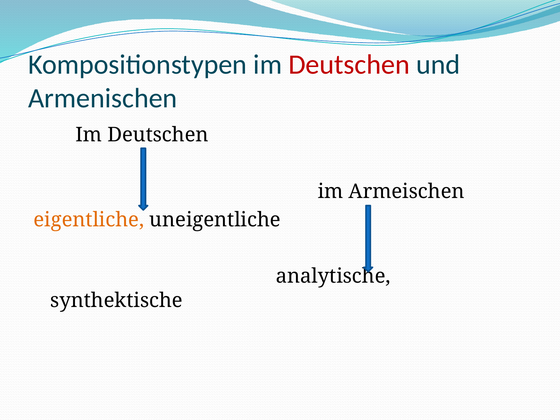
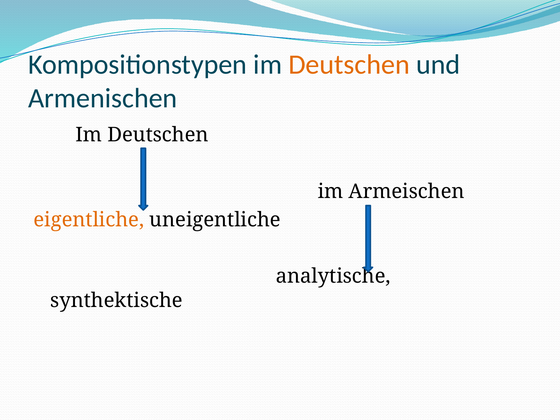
Deutschen colour: red -> orange (349, 65)
